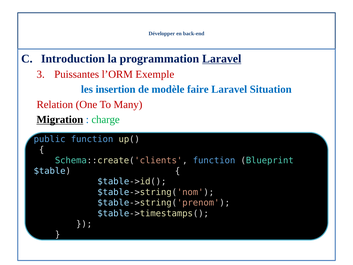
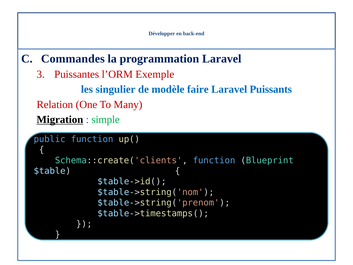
Introduction: Introduction -> Commandes (73, 59)
Laravel underline: present -> none (222, 59)
insertion: insertion -> singulier (116, 89)
Situation: Situation -> Puissants (271, 89)
charge: charge -> simple (106, 119)
